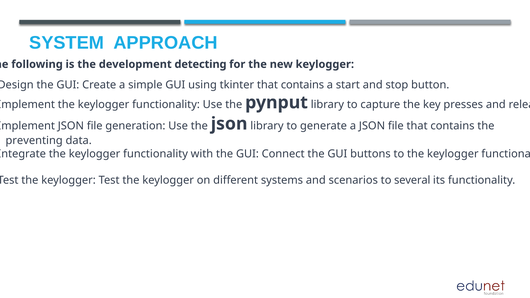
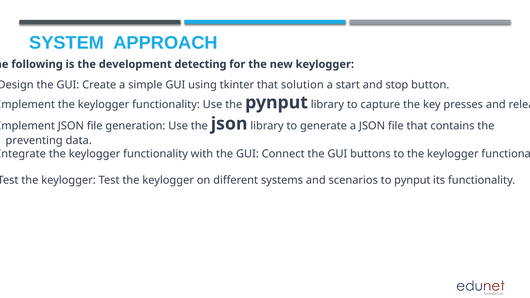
tkinter that contains: contains -> solution (302, 85)
to several: several -> pynput (412, 180)
